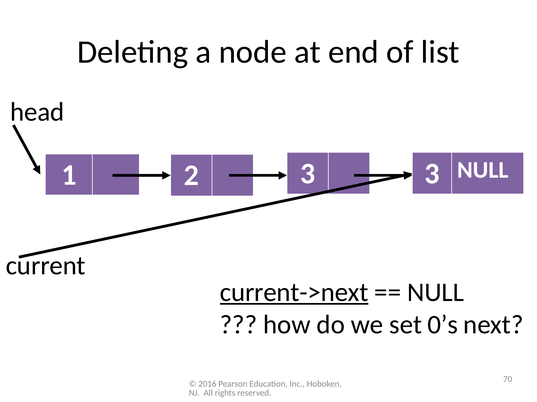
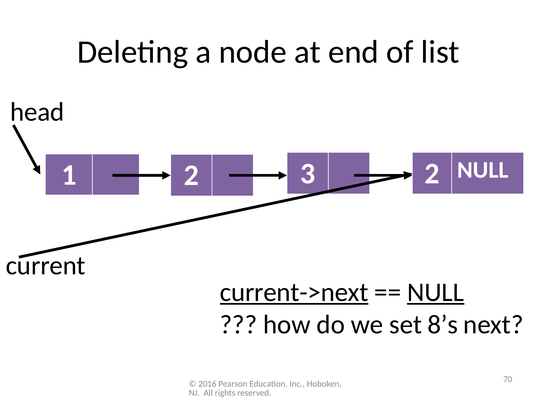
3: 3 -> 2 (432, 174)
NULL underline: none -> present (436, 293)
0’s: 0’s -> 8’s (443, 325)
